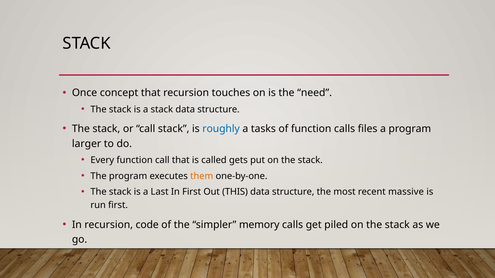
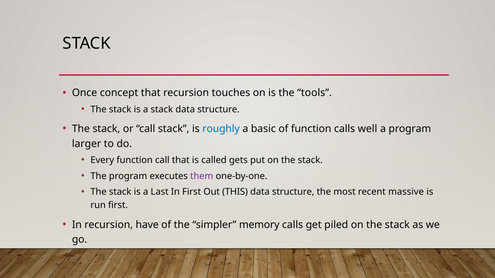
need: need -> tools (315, 93)
tasks: tasks -> basic (263, 129)
files: files -> well (368, 129)
them colour: orange -> purple (202, 176)
code: code -> have (147, 225)
